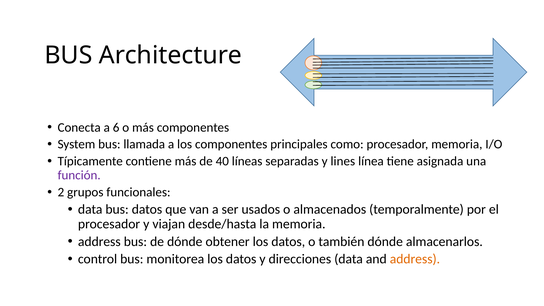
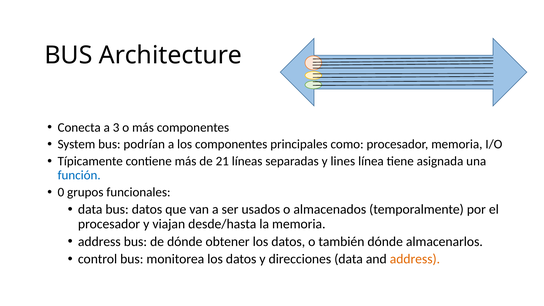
6: 6 -> 3 (116, 127)
llamada: llamada -> podrían (144, 144)
40: 40 -> 21 (222, 161)
función colour: purple -> blue (79, 175)
2: 2 -> 0 (61, 192)
